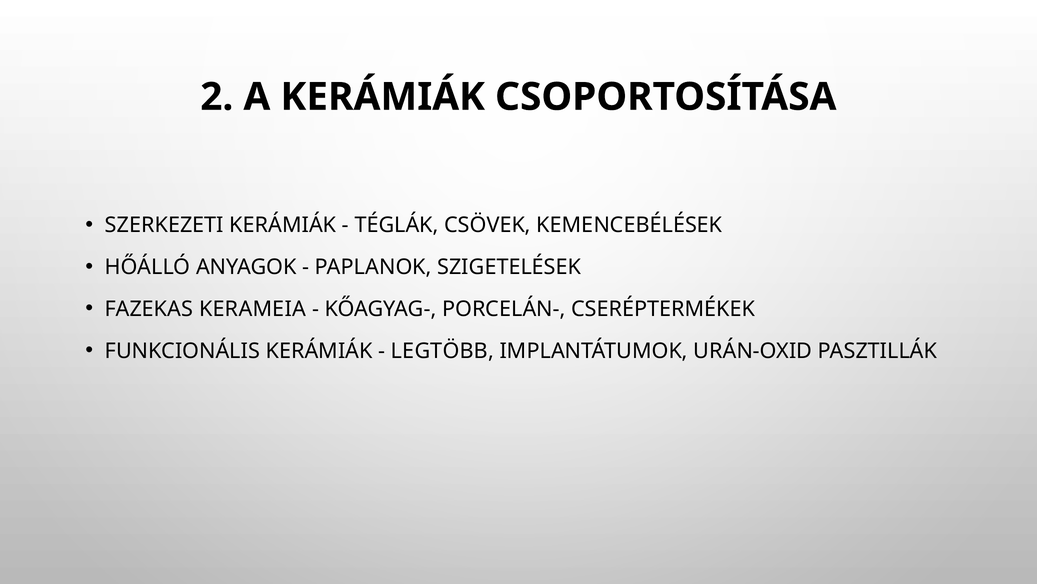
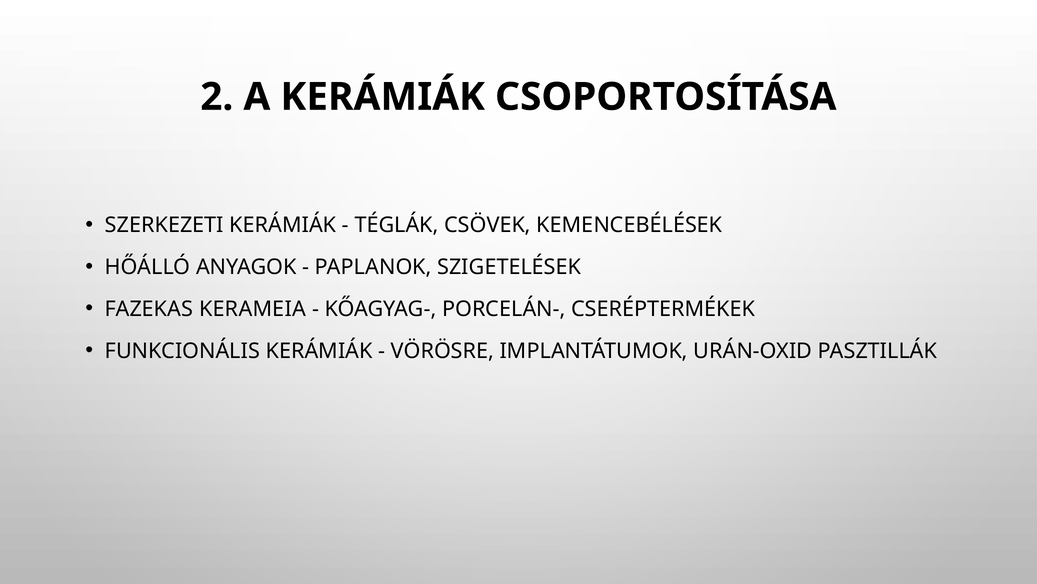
LEGTÖBB: LEGTÖBB -> VÖRÖSRE (442, 351)
